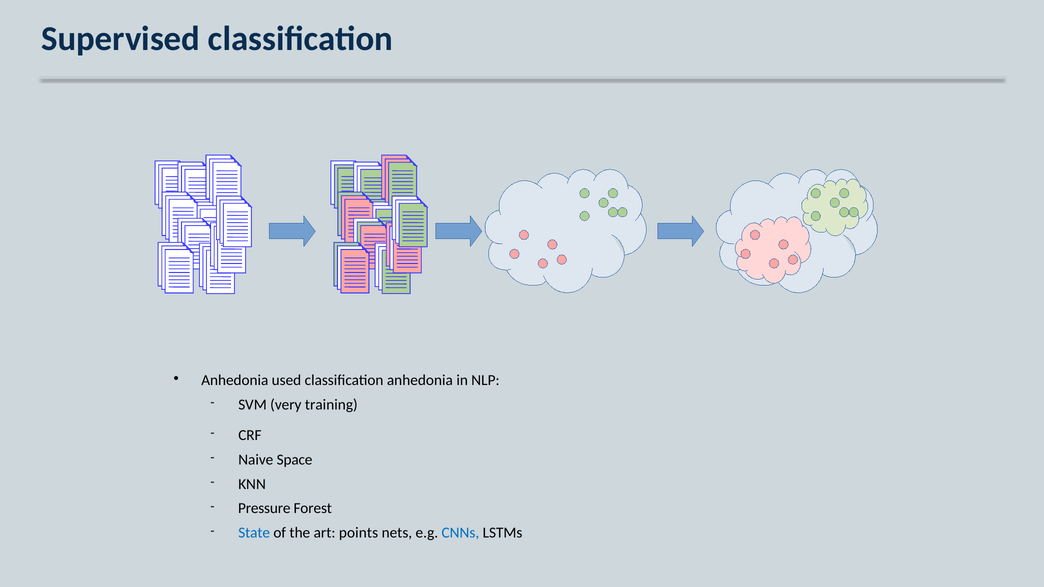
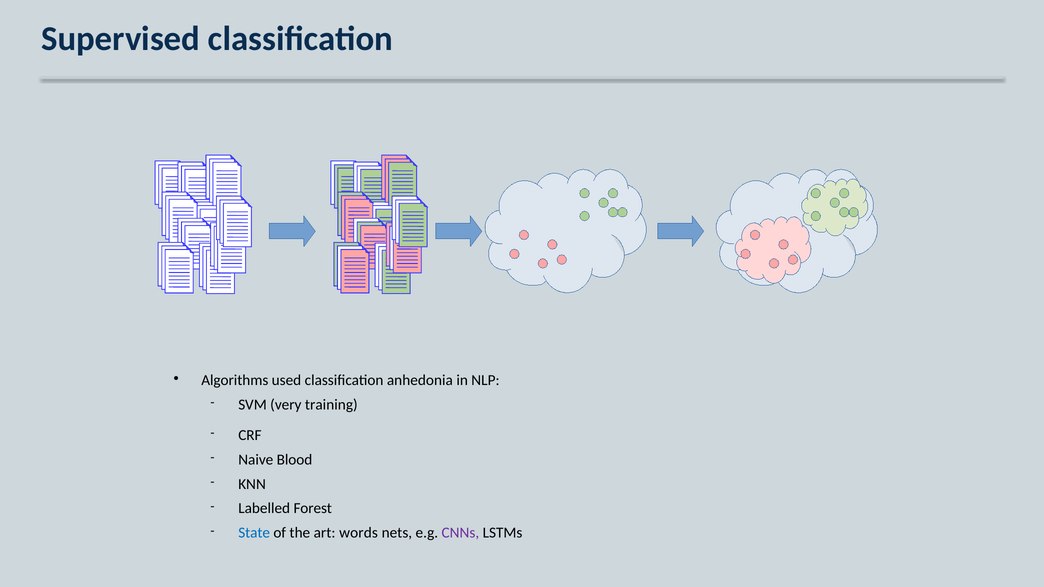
Anhedonia: Anhedonia -> Algorithms (235, 380)
Space: Space -> Blood (294, 460)
Pressure: Pressure -> Labelled (264, 509)
points: points -> words (359, 533)
CNNs colour: blue -> purple (460, 533)
